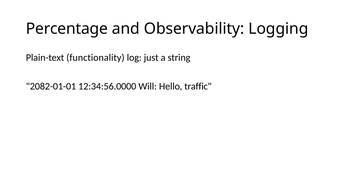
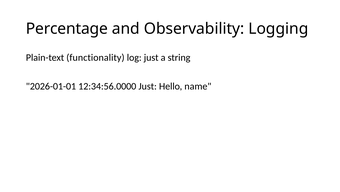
2082-01-01: 2082-01-01 -> 2026-01-01 (51, 86)
12:34:56.0000 Will: Will -> Just (148, 86)
traffic: traffic -> name (198, 86)
